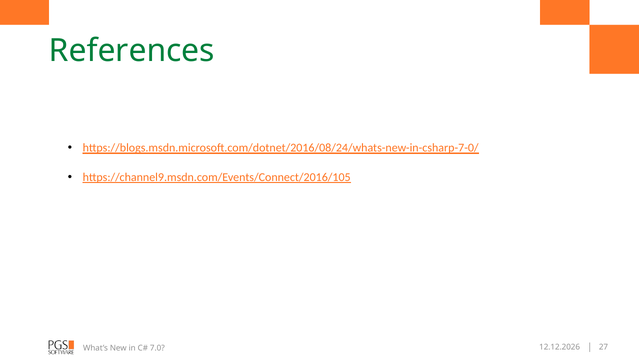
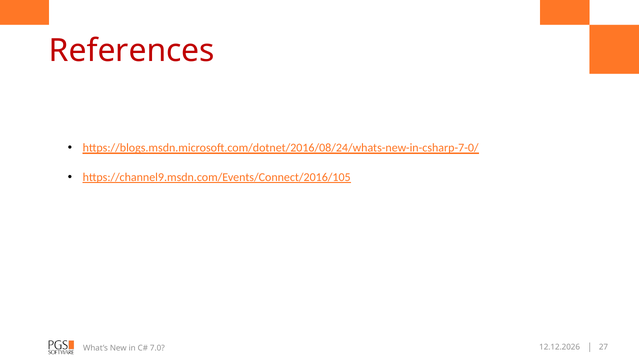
References colour: green -> red (132, 51)
